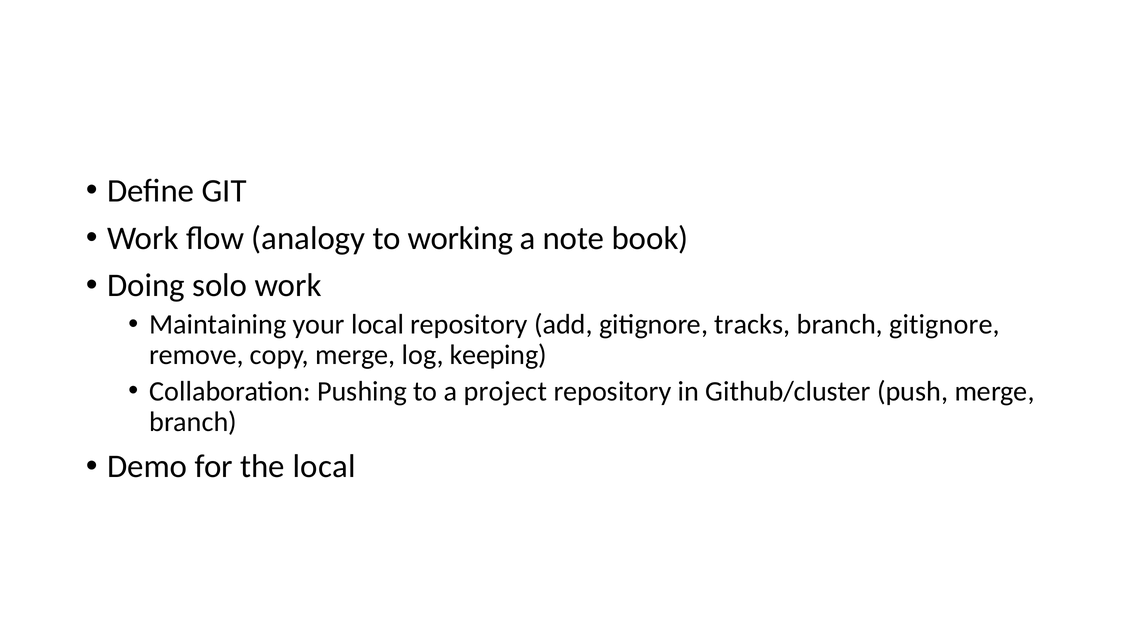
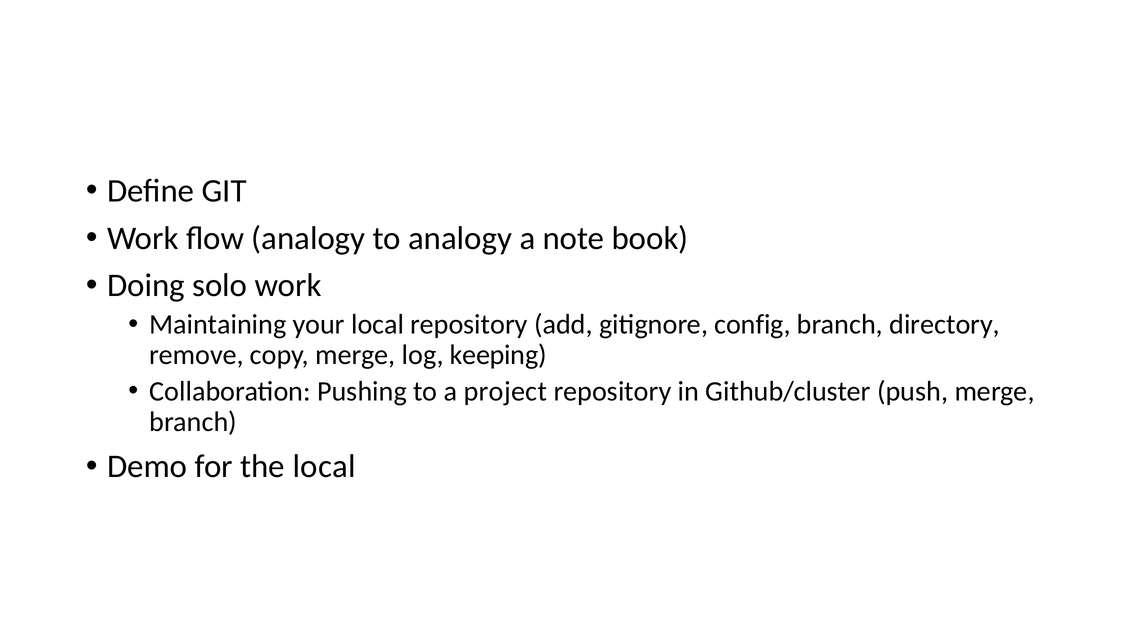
to working: working -> analogy (460, 238)
tracks: tracks -> config (753, 324)
branch gitignore: gitignore -> directory (945, 324)
